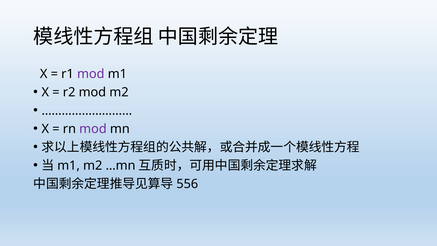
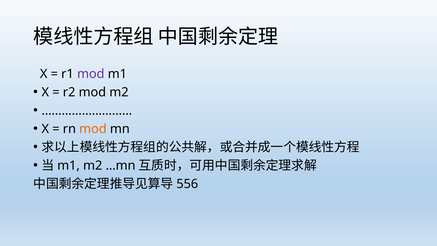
mod colour: purple -> orange (93, 129)
